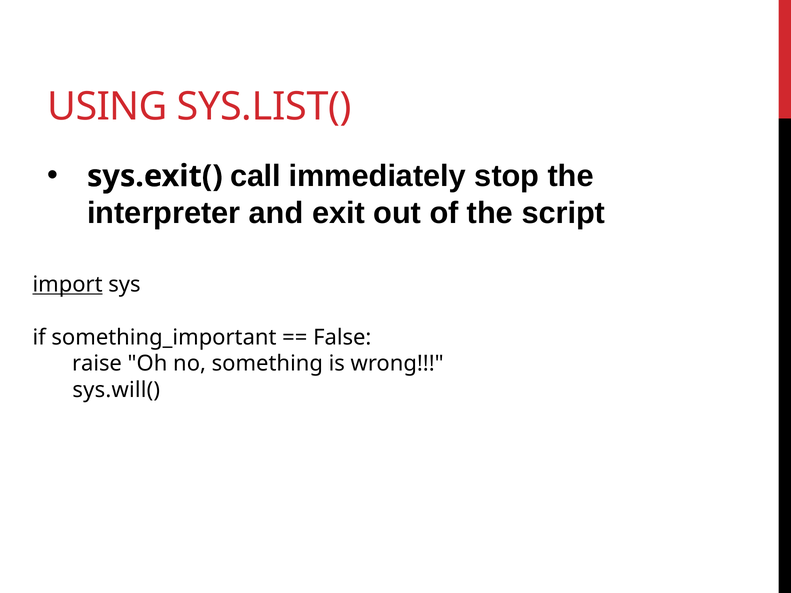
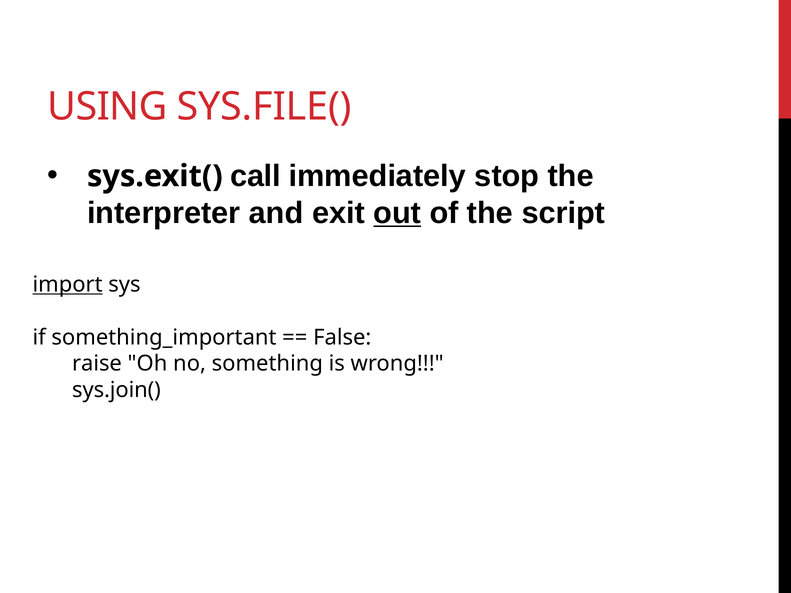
SYS.LIST(: SYS.LIST( -> SYS.FILE( (264, 107)
out underline: none -> present (397, 213)
sys.will(: sys.will( -> sys.join( (116, 390)
